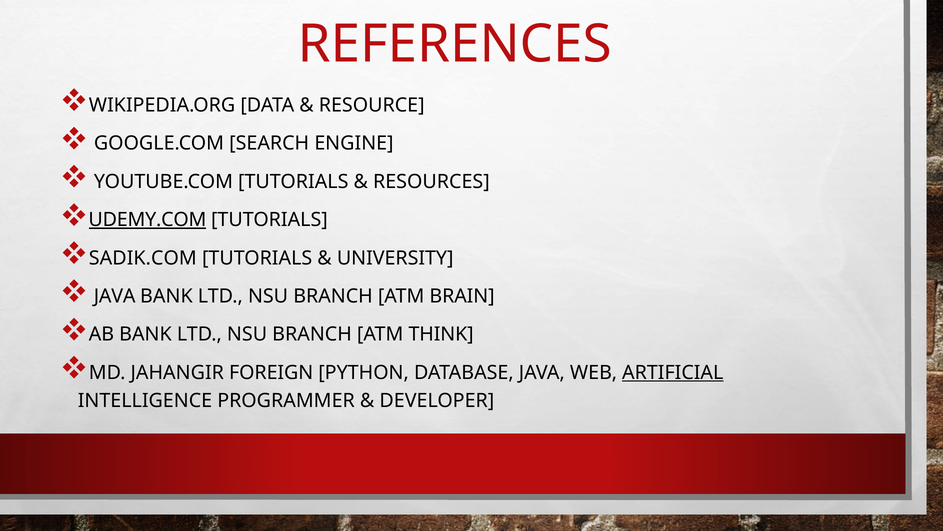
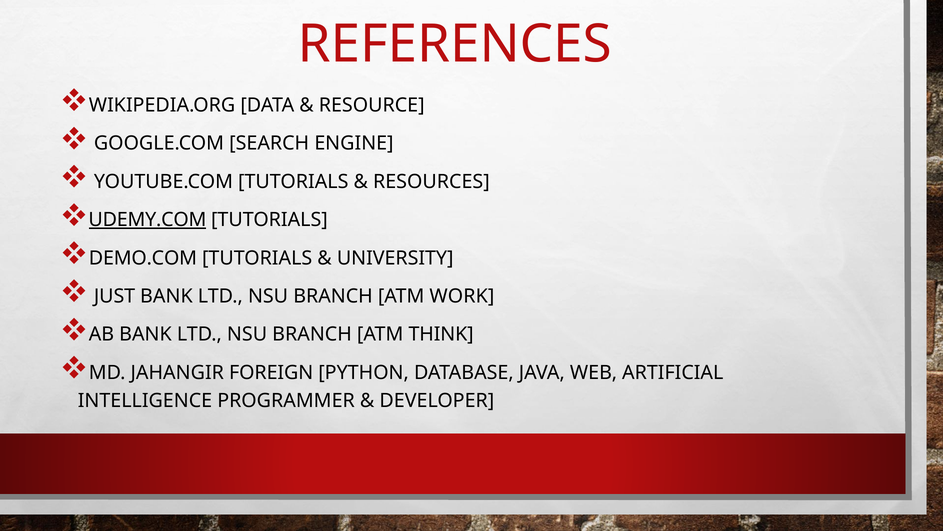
SADIK.COM: SADIK.COM -> DEMO.COM (143, 258)
JAVA: JAVA -> JUST (115, 296)
BRAIN: BRAIN -> WORK (462, 296)
ARTIFICIAL underline: present -> none (673, 372)
